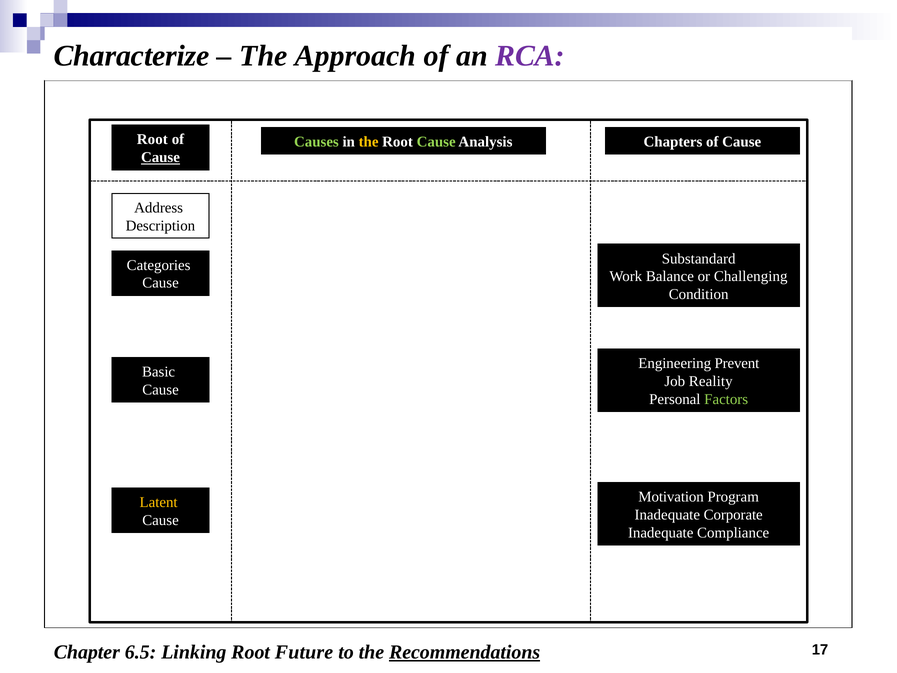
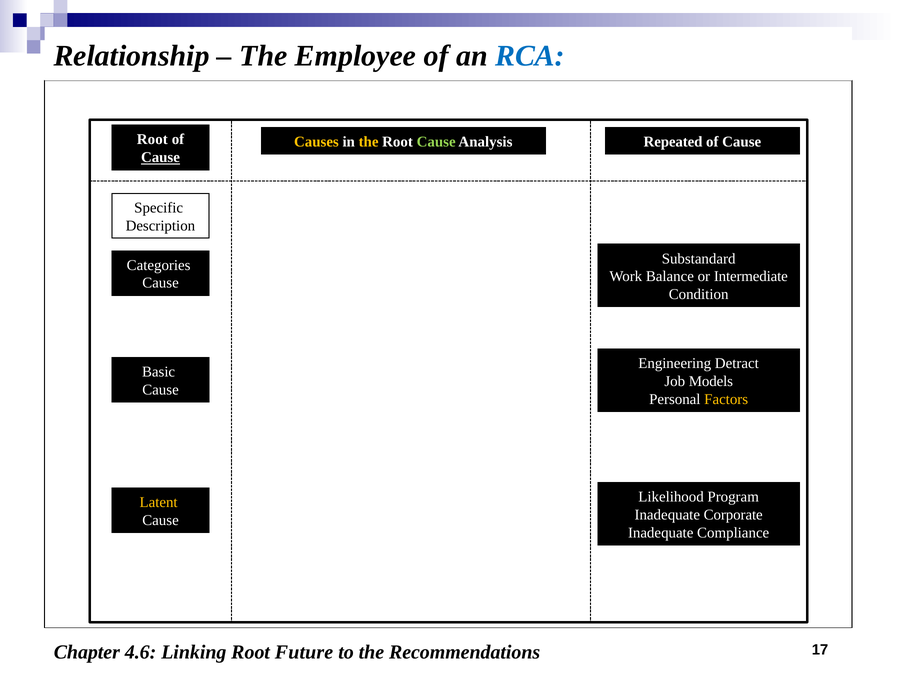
Characterize: Characterize -> Relationship (132, 56)
Approach: Approach -> Employee (356, 56)
RCA colour: purple -> blue (530, 56)
Causes colour: light green -> yellow (316, 142)
Chapters: Chapters -> Repeated (673, 142)
Address: Address -> Specific (159, 208)
Challenging: Challenging -> Intermediate (751, 276)
Prevent: Prevent -> Detract (737, 363)
Reality: Reality -> Models (711, 381)
Factors colour: light green -> yellow (726, 399)
Motivation: Motivation -> Likelihood (671, 497)
6.5: 6.5 -> 4.6 (141, 652)
Recommendations underline: present -> none (465, 652)
